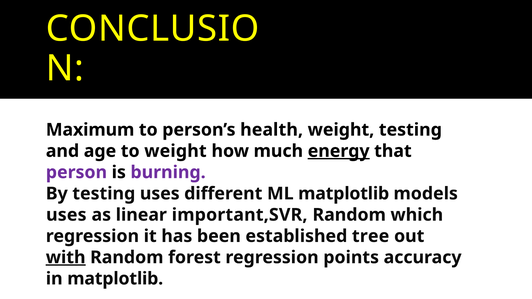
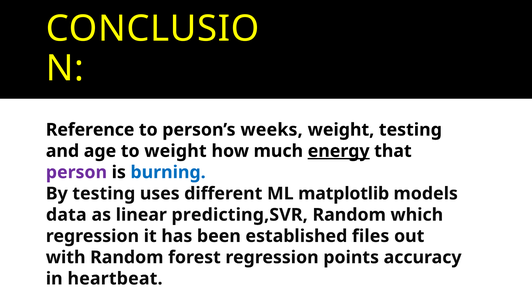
Maximum: Maximum -> Reference (90, 130)
health: health -> weeks (272, 130)
burning colour: purple -> blue (168, 172)
uses: uses -> data (66, 215)
important,SVR: important,SVR -> predicting,SVR (240, 215)
tree: tree -> files (371, 236)
with underline: present -> none (66, 258)
in matplotlib: matplotlib -> heartbeat (115, 279)
